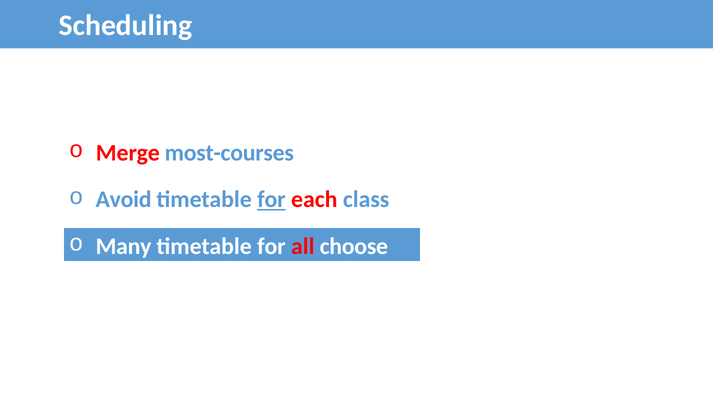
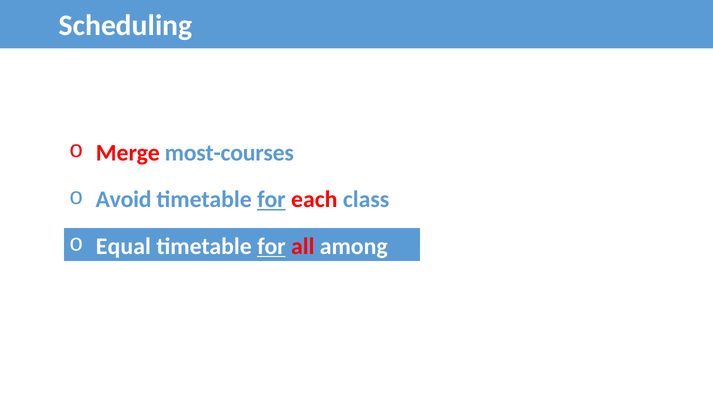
Many: Many -> Equal (123, 246)
for underline: none -> present (271, 246)
choose: choose -> among (354, 246)
